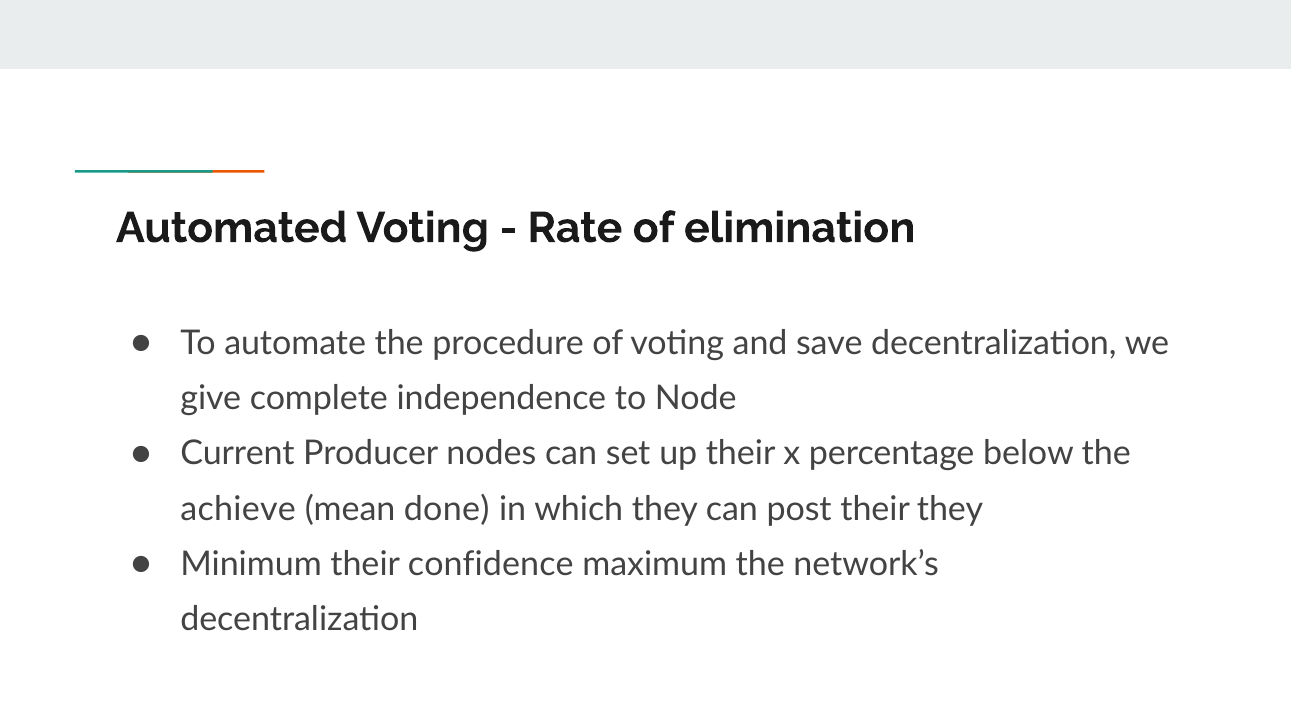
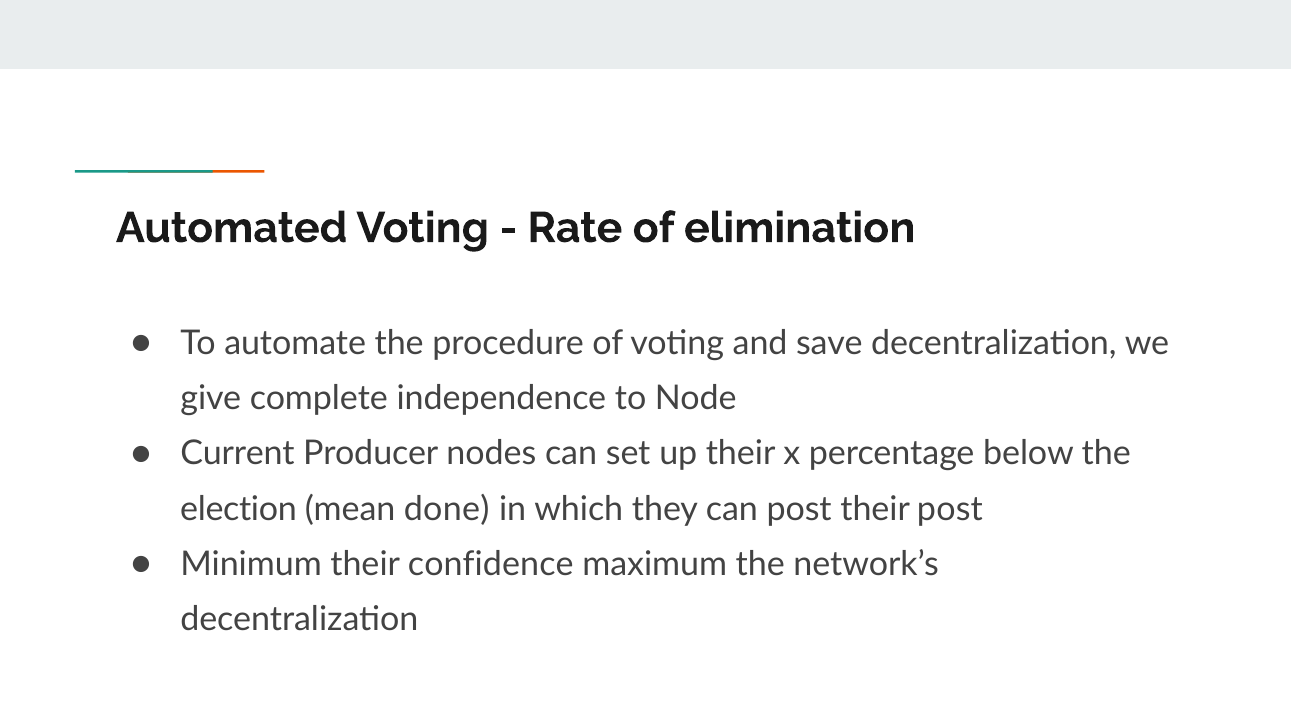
achieve: achieve -> election (238, 509)
their they: they -> post (950, 509)
